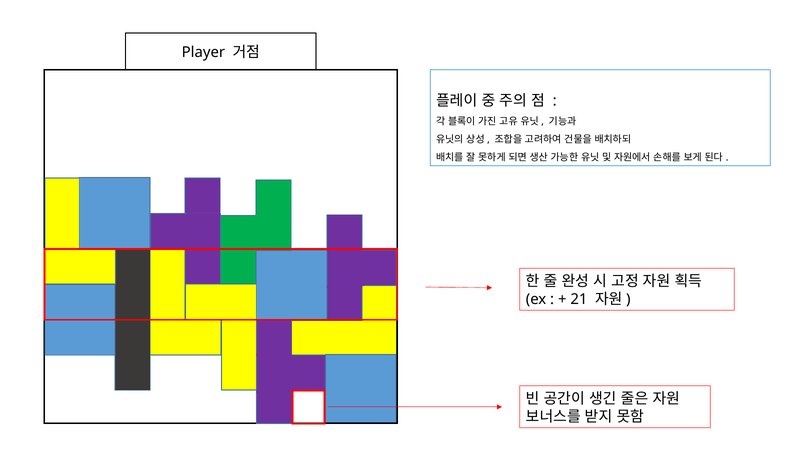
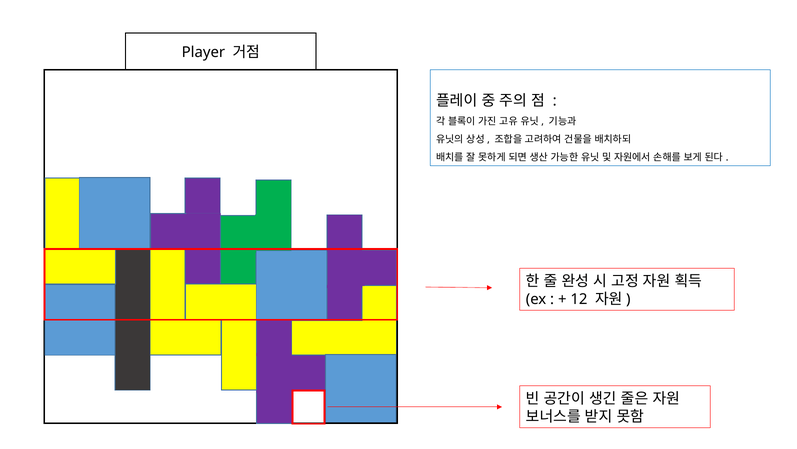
21: 21 -> 12 (579, 299)
